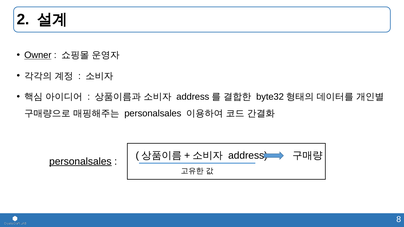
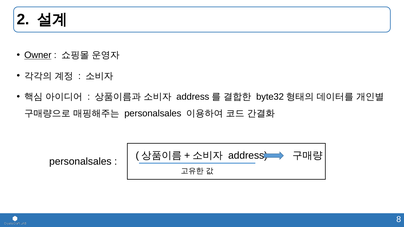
personalsales underline: present -> none (80, 162)
